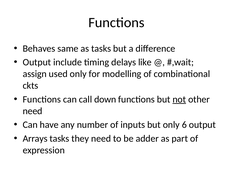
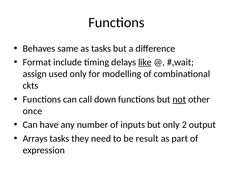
Output: Output -> Format (37, 62)
like underline: none -> present (145, 62)
need: need -> once (32, 111)
6: 6 -> 2 (184, 125)
adder: adder -> result (147, 138)
